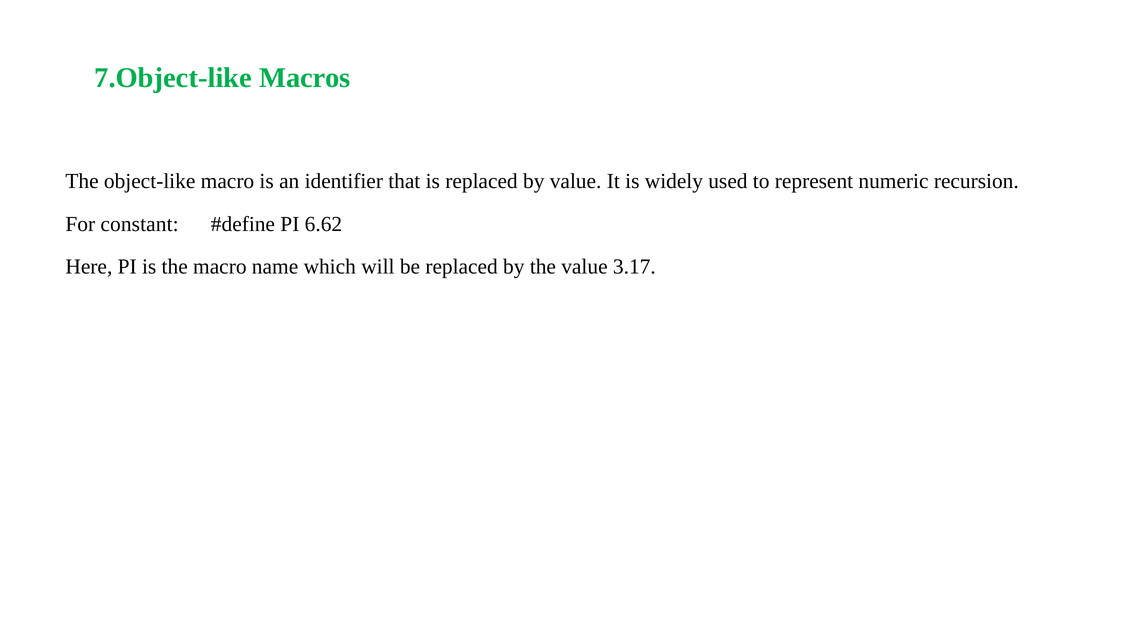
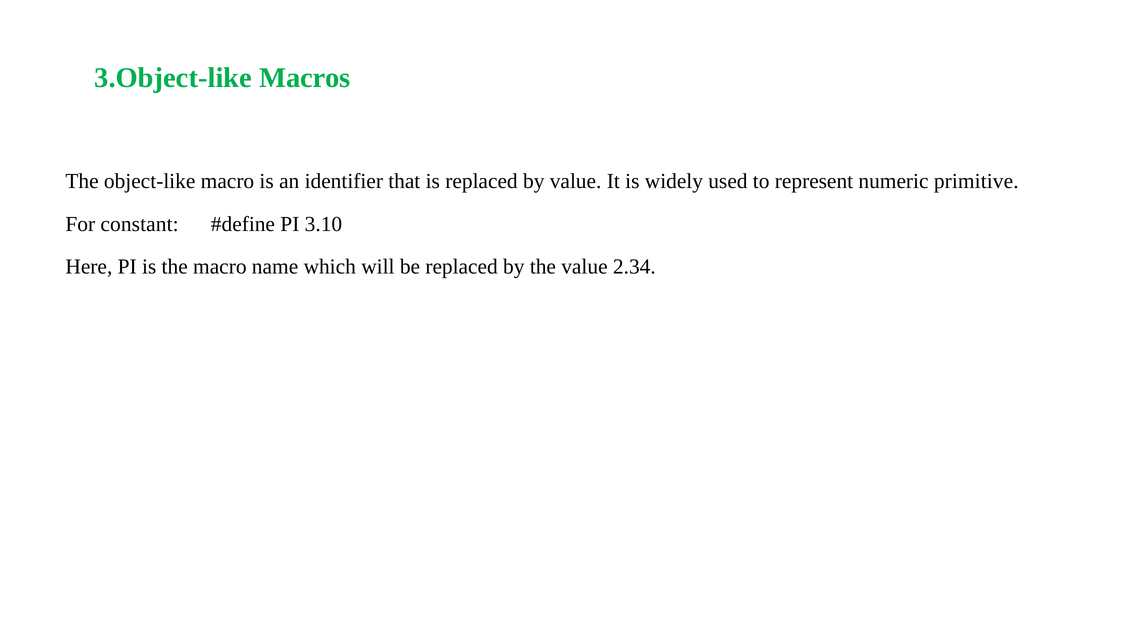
7.Object-like: 7.Object-like -> 3.Object-like (173, 78)
recursion: recursion -> primitive (976, 181)
6.62: 6.62 -> 3.10 (323, 224)
3.17: 3.17 -> 2.34 (634, 267)
